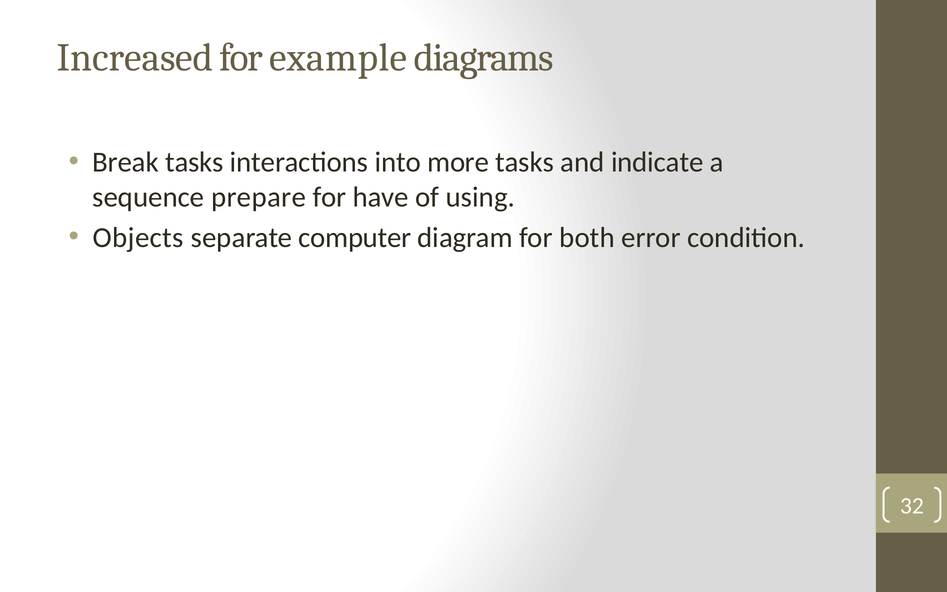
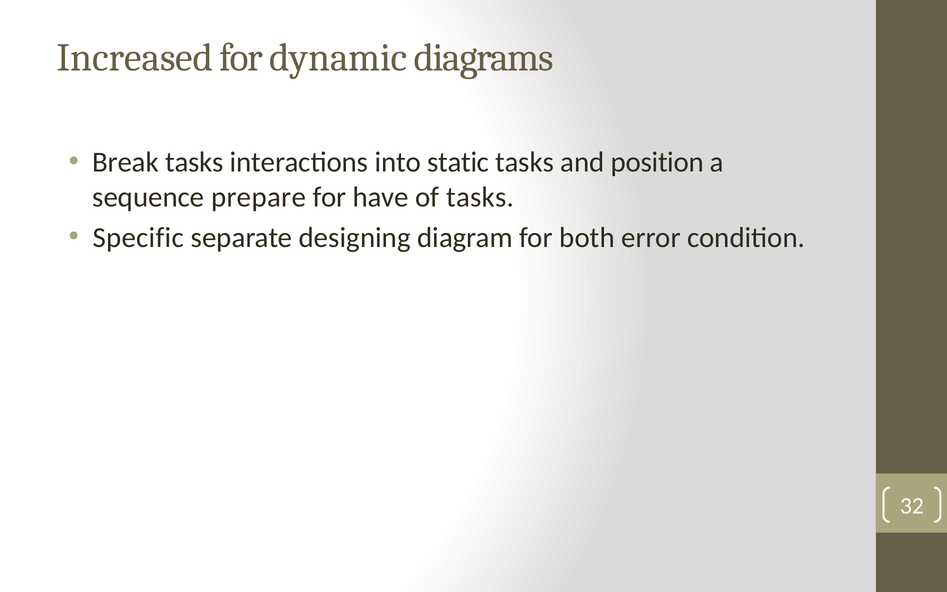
example: example -> dynamic (338, 57)
more: more -> static (458, 162)
indicate: indicate -> position (657, 162)
of using: using -> tasks (480, 197)
Objects: Objects -> Specific (138, 237)
computer: computer -> designing (355, 237)
